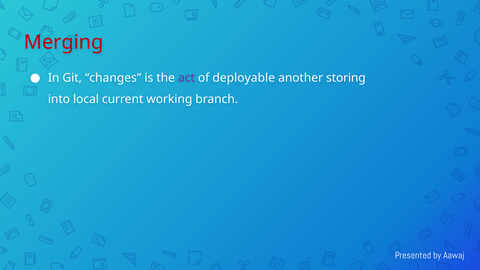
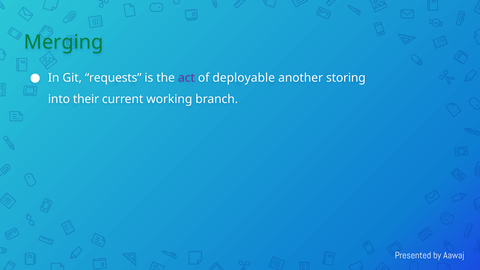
Merging colour: red -> green (64, 42)
changes: changes -> requests (113, 78)
local: local -> their (86, 99)
